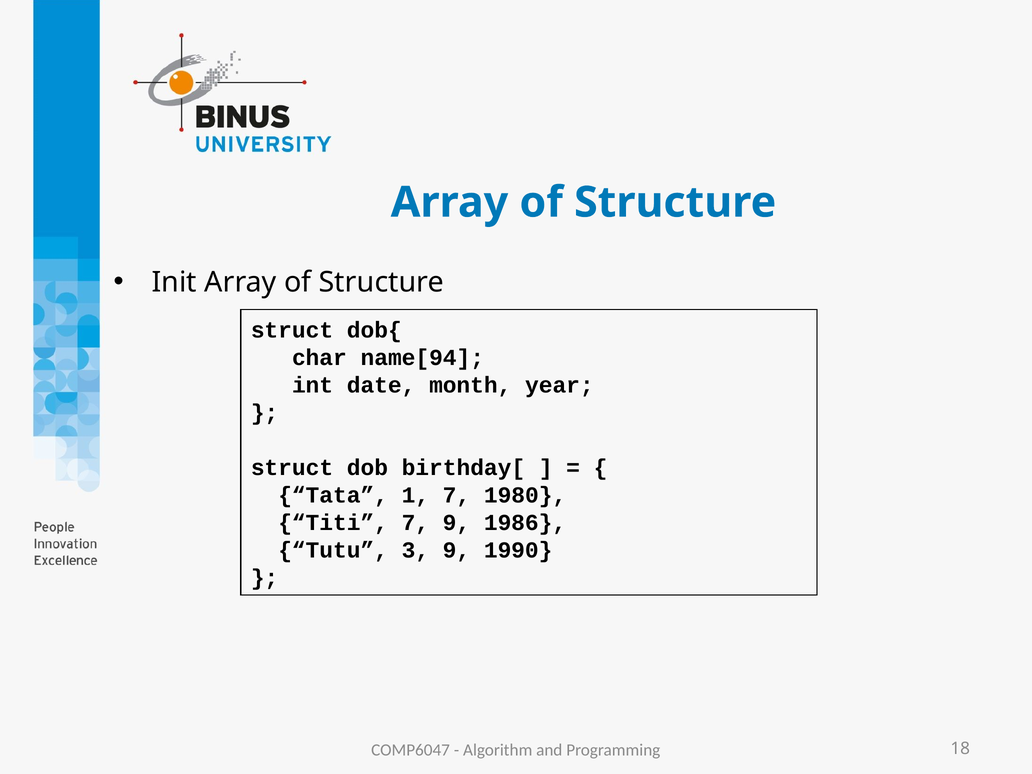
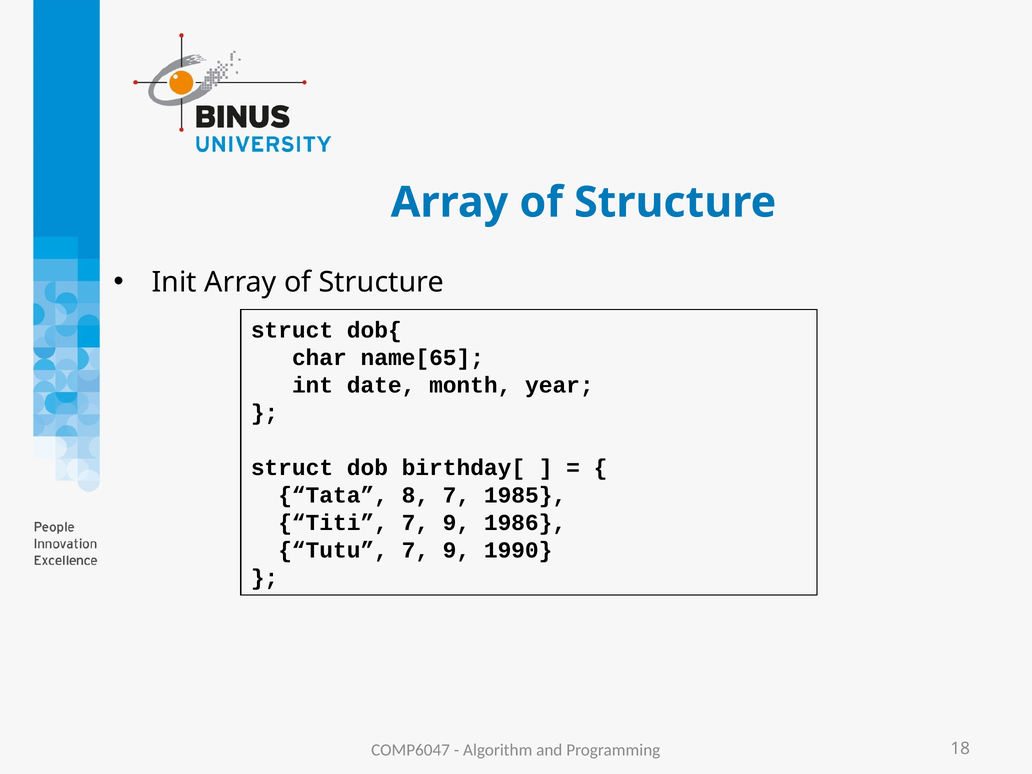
name[94: name[94 -> name[65 (422, 358)
1: 1 -> 8 (415, 495)
1980: 1980 -> 1985 (525, 495)
Tutu 3: 3 -> 7 (415, 550)
